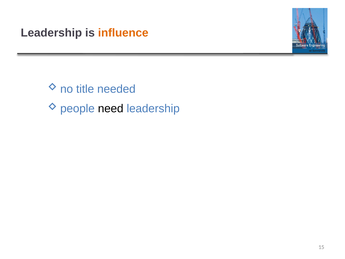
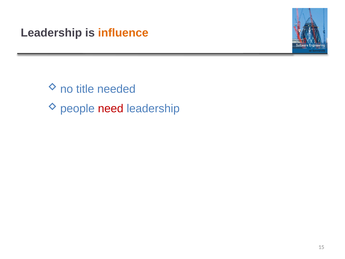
need colour: black -> red (111, 108)
